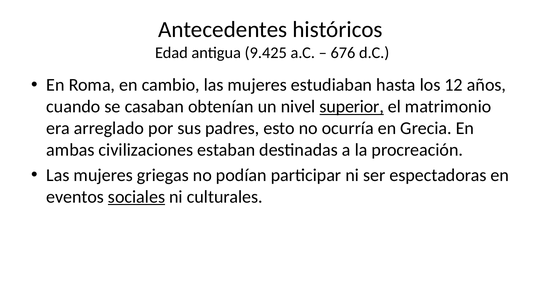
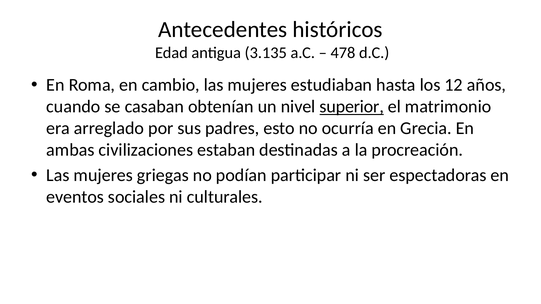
9.425: 9.425 -> 3.135 (266, 53)
676: 676 -> 478 (343, 53)
sociales underline: present -> none (137, 197)
